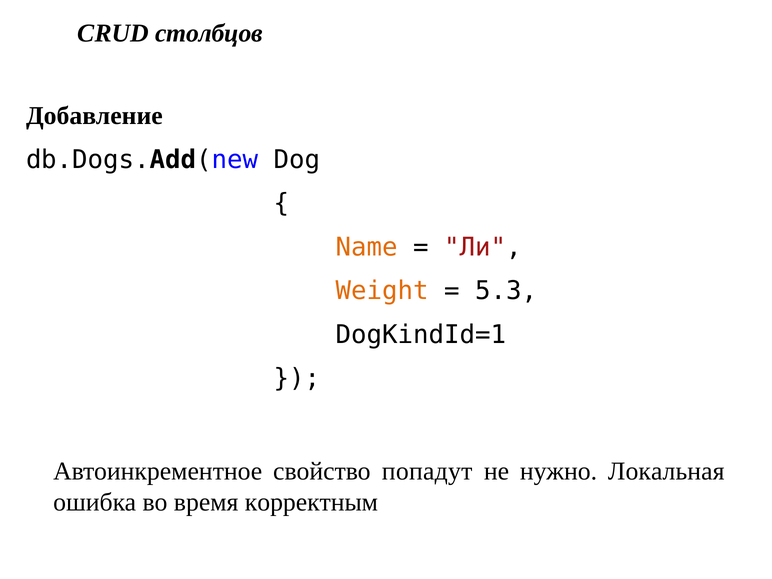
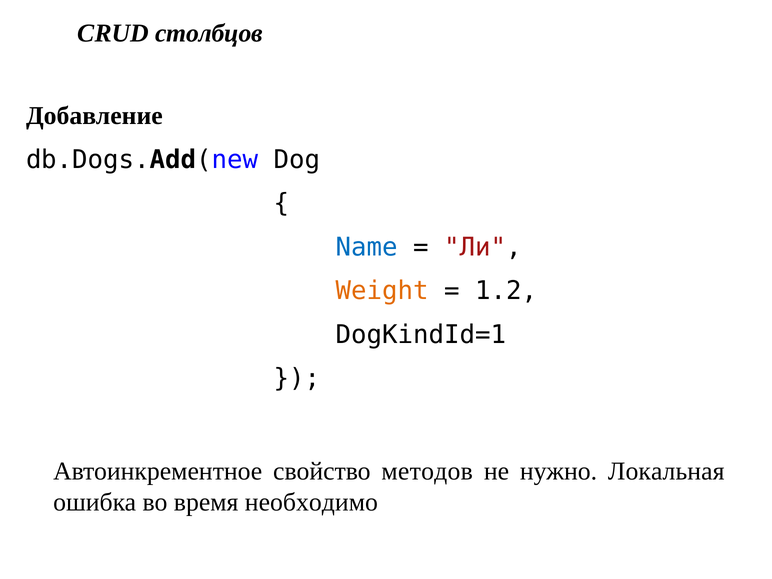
Name colour: orange -> blue (367, 247)
5.3: 5.3 -> 1.2 (506, 291)
попадут: попадут -> методов (427, 471)
корректным: корректным -> необходимо (311, 502)
